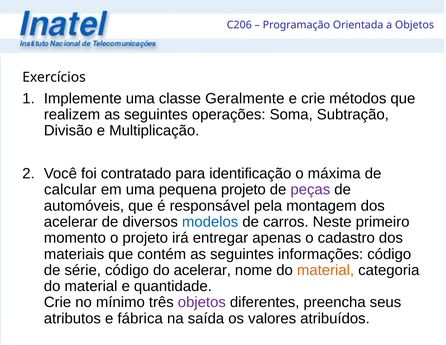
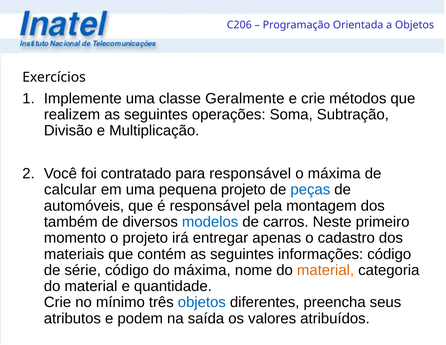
para identificação: identificação -> responsável (250, 174)
peças colour: purple -> blue (310, 190)
acelerar: acelerar -> também (71, 222)
do acelerar: acelerar -> máxima (202, 270)
objetos colour: purple -> blue (202, 303)
fábrica: fábrica -> podem (140, 319)
